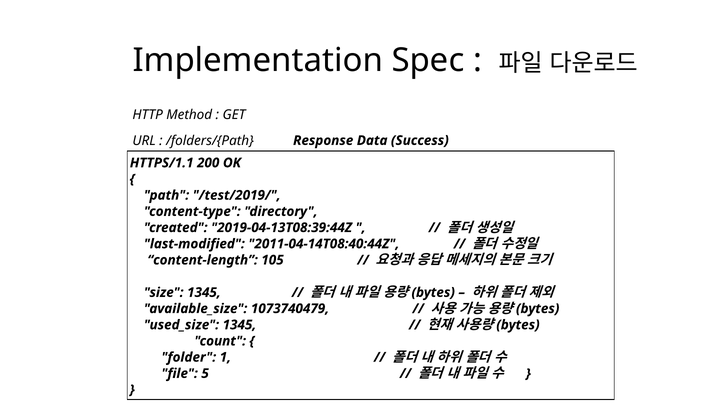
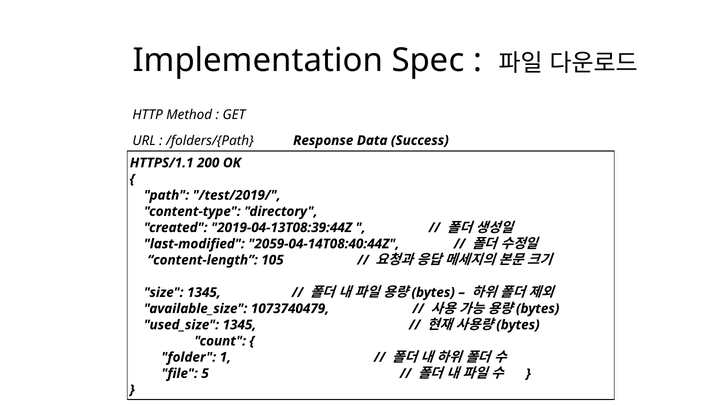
2011-04-14T08:40:44Z: 2011-04-14T08:40:44Z -> 2059-04-14T08:40:44Z (324, 244)
